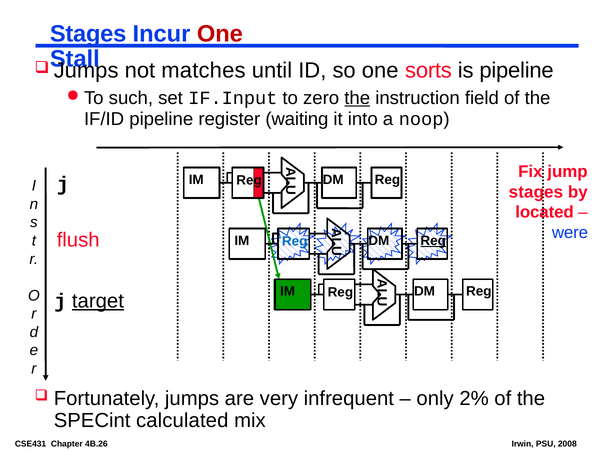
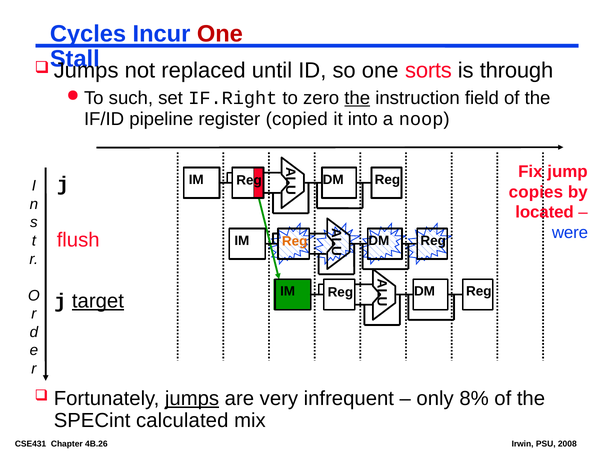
Stages: Stages -> Cycles (88, 34)
matches: matches -> replaced (204, 70)
is pipeline: pipeline -> through (517, 70)
IF.Input: IF.Input -> IF.Right (233, 98)
waiting: waiting -> copied (297, 119)
stages: stages -> copies (536, 192)
Reg colour: blue -> orange (295, 241)
Reg underline: present -> none (433, 241)
jumps underline: none -> present (192, 398)
2%: 2% -> 8% (474, 398)
